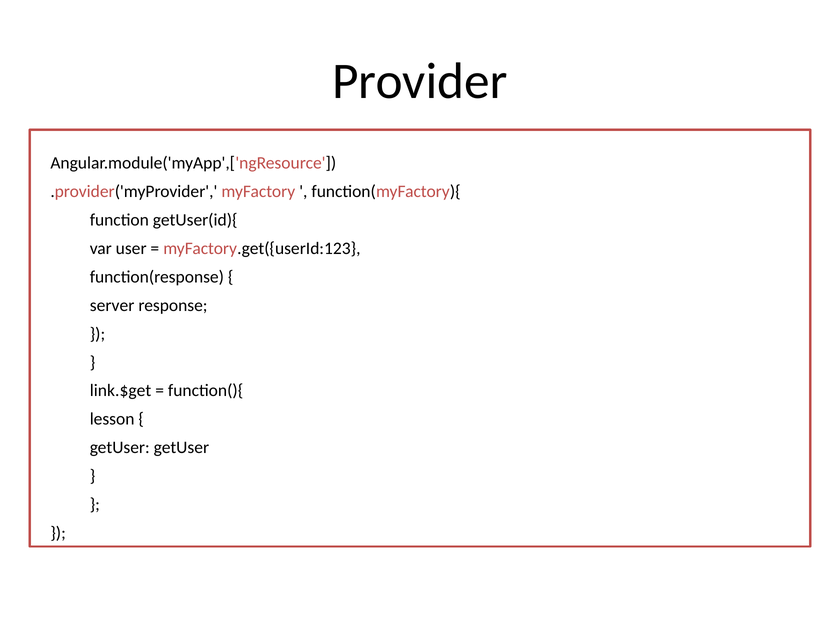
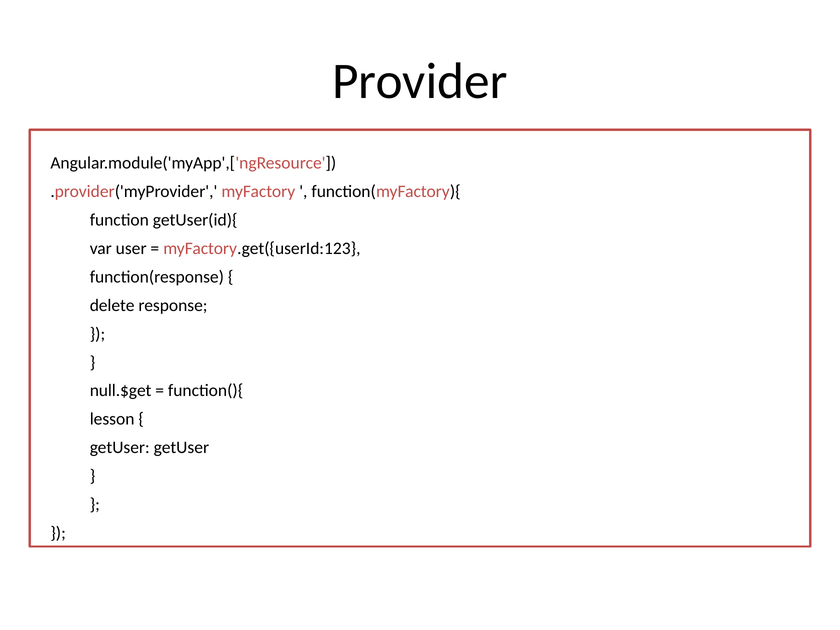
server: server -> delete (112, 305)
link.$get: link.$get -> null.$get (121, 391)
